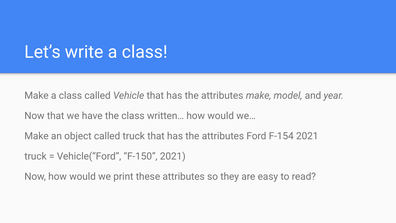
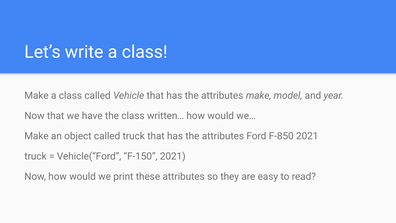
F-154: F-154 -> F-850 (281, 136)
